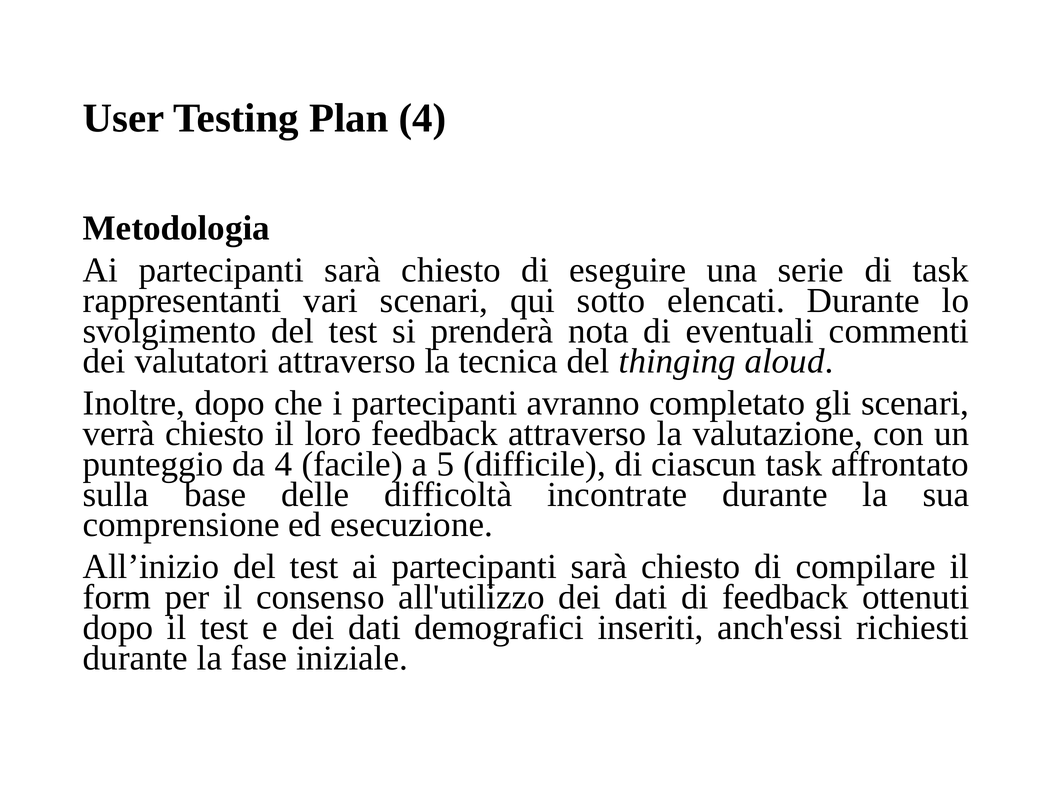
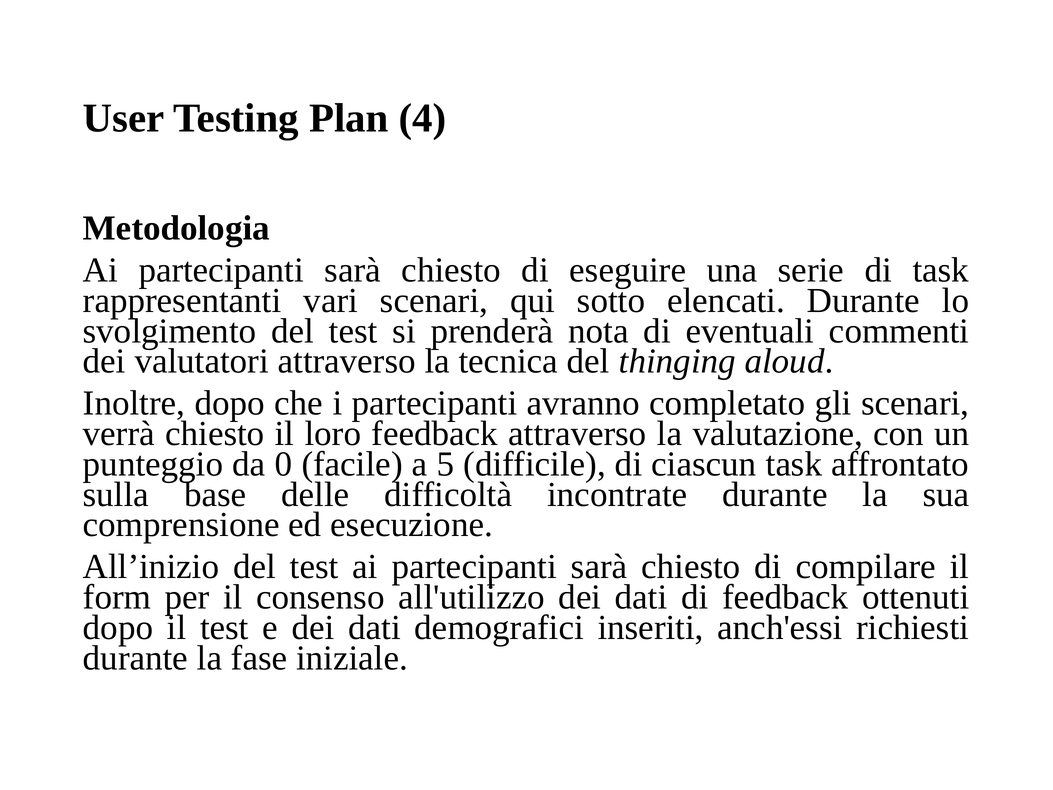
da 4: 4 -> 0 (284, 464)
